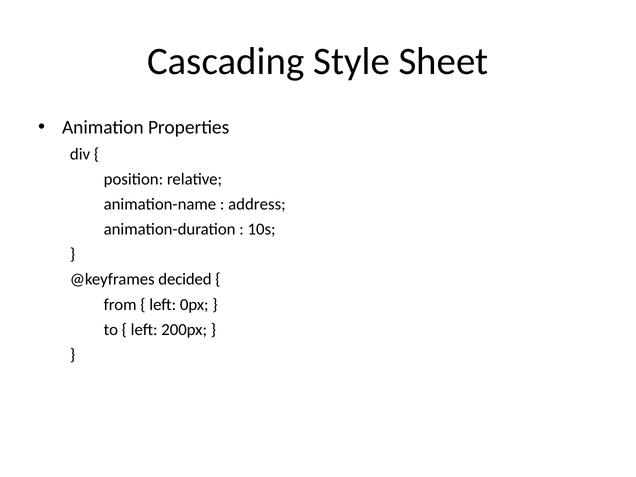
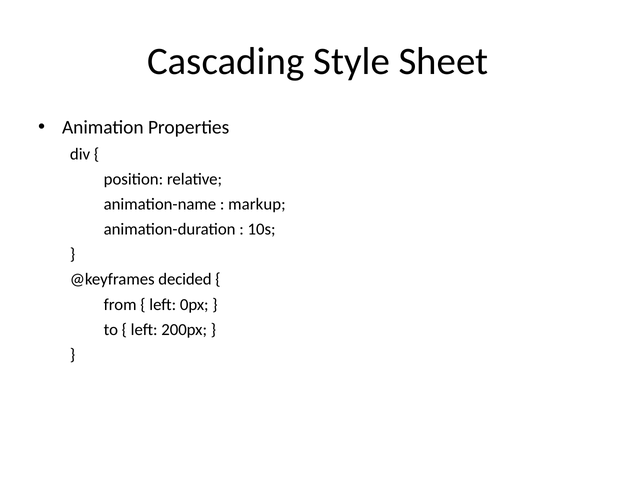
address: address -> markup (257, 204)
